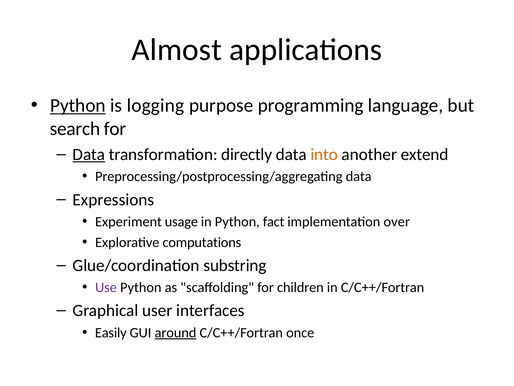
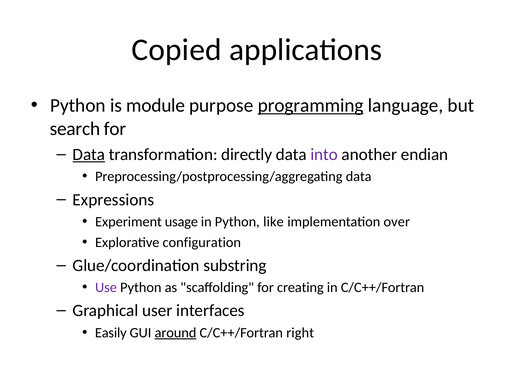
Almost: Almost -> Copied (177, 50)
Python underline: present -> none (78, 105)
logging: logging -> module (156, 105)
programming underline: none -> present (311, 105)
into colour: orange -> purple (324, 154)
extend: extend -> endian (425, 154)
fact: fact -> like (273, 222)
computations: computations -> configuration (202, 242)
children: children -> creating (300, 287)
once: once -> right (300, 332)
